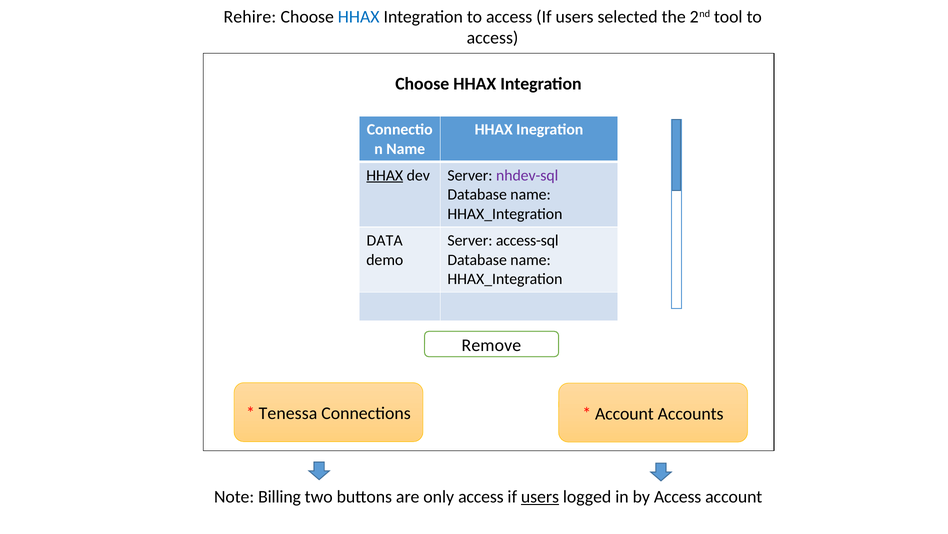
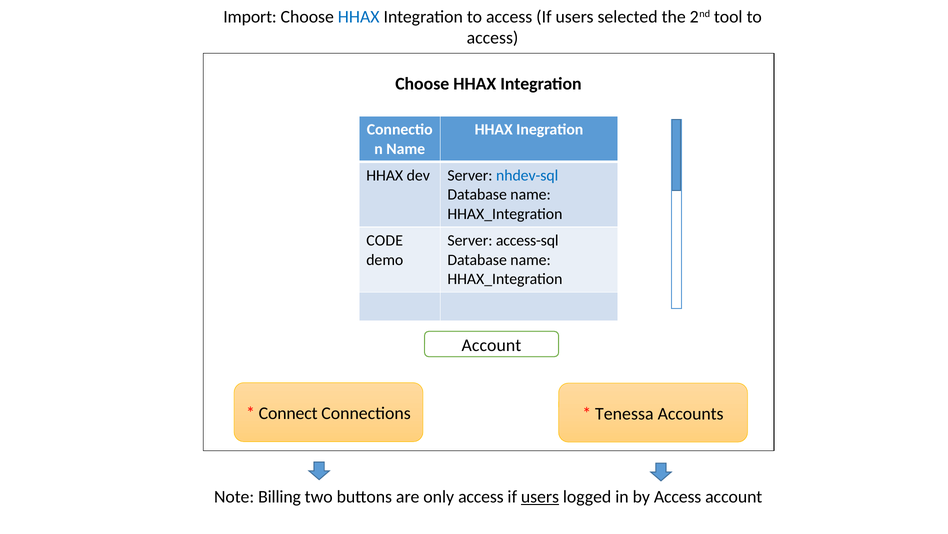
Rehire: Rehire -> Import (250, 17)
HHAX underline: present -> none (385, 175)
nhdev-sql colour: purple -> blue (527, 175)
DATA: DATA -> CODE (385, 240)
Remove: Remove -> Account (491, 345)
Tenessa: Tenessa -> Connect (288, 413)
Account: Account -> Tenessa (624, 413)
